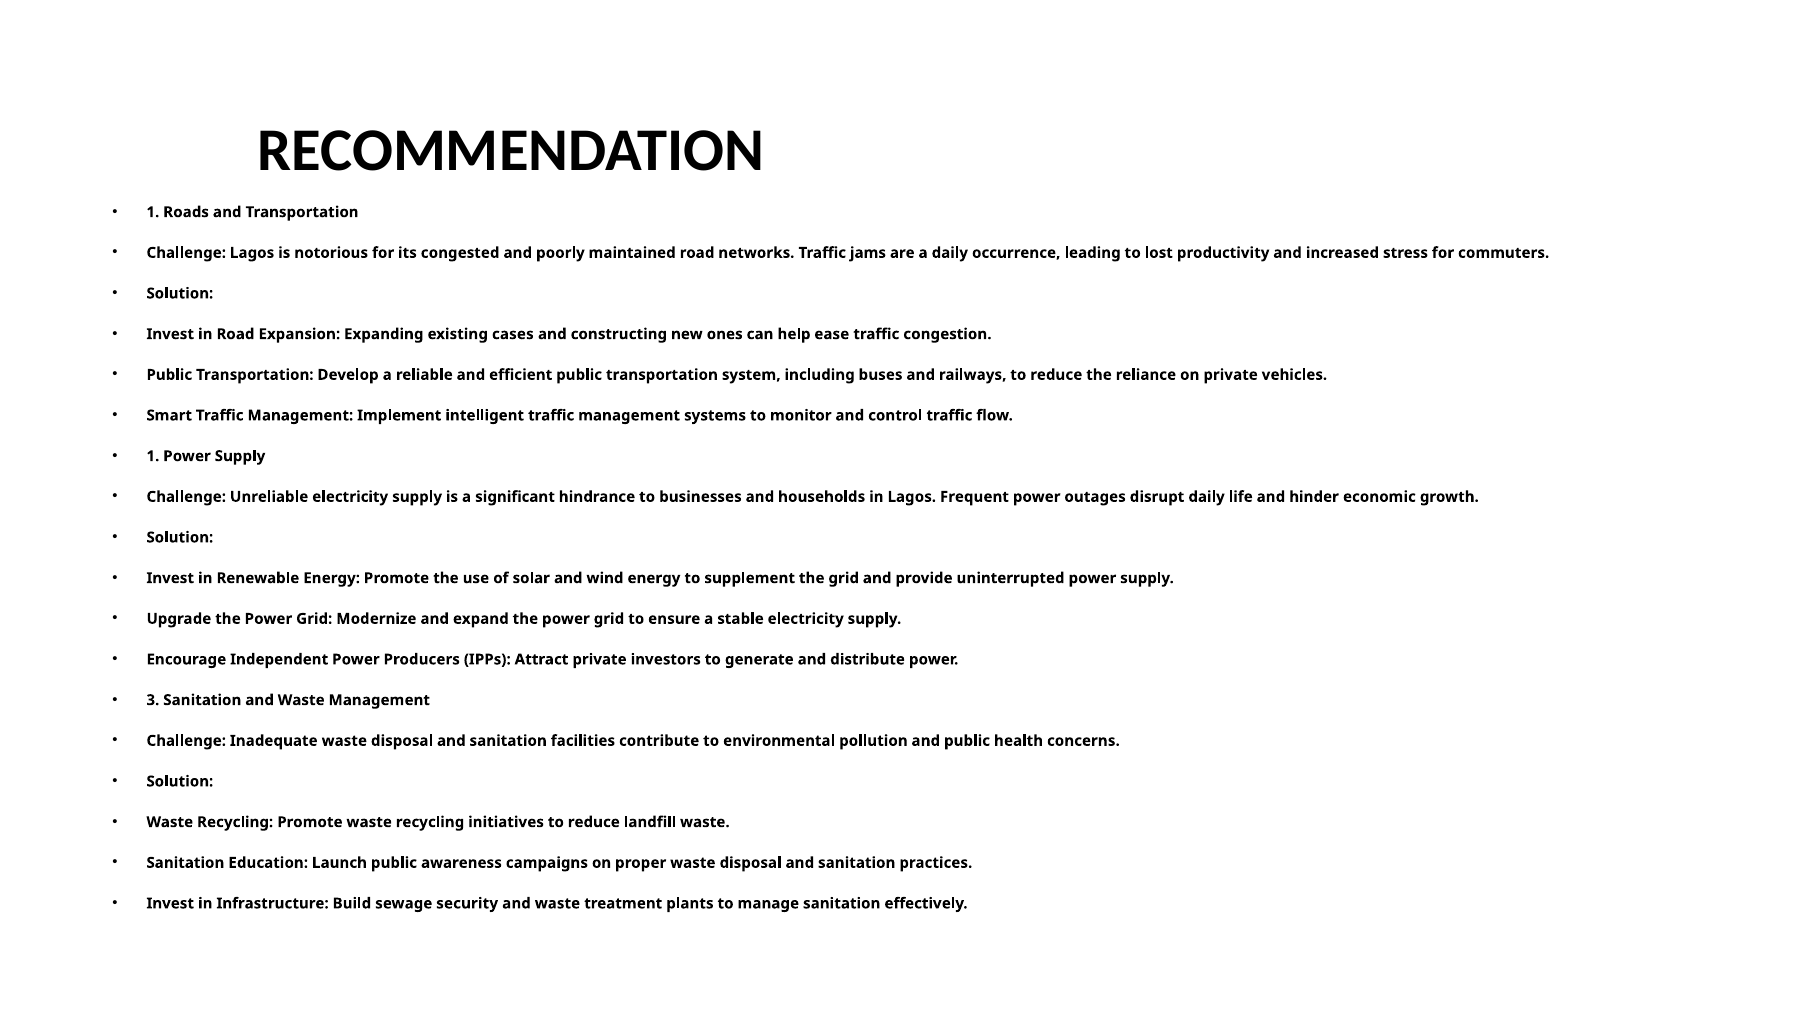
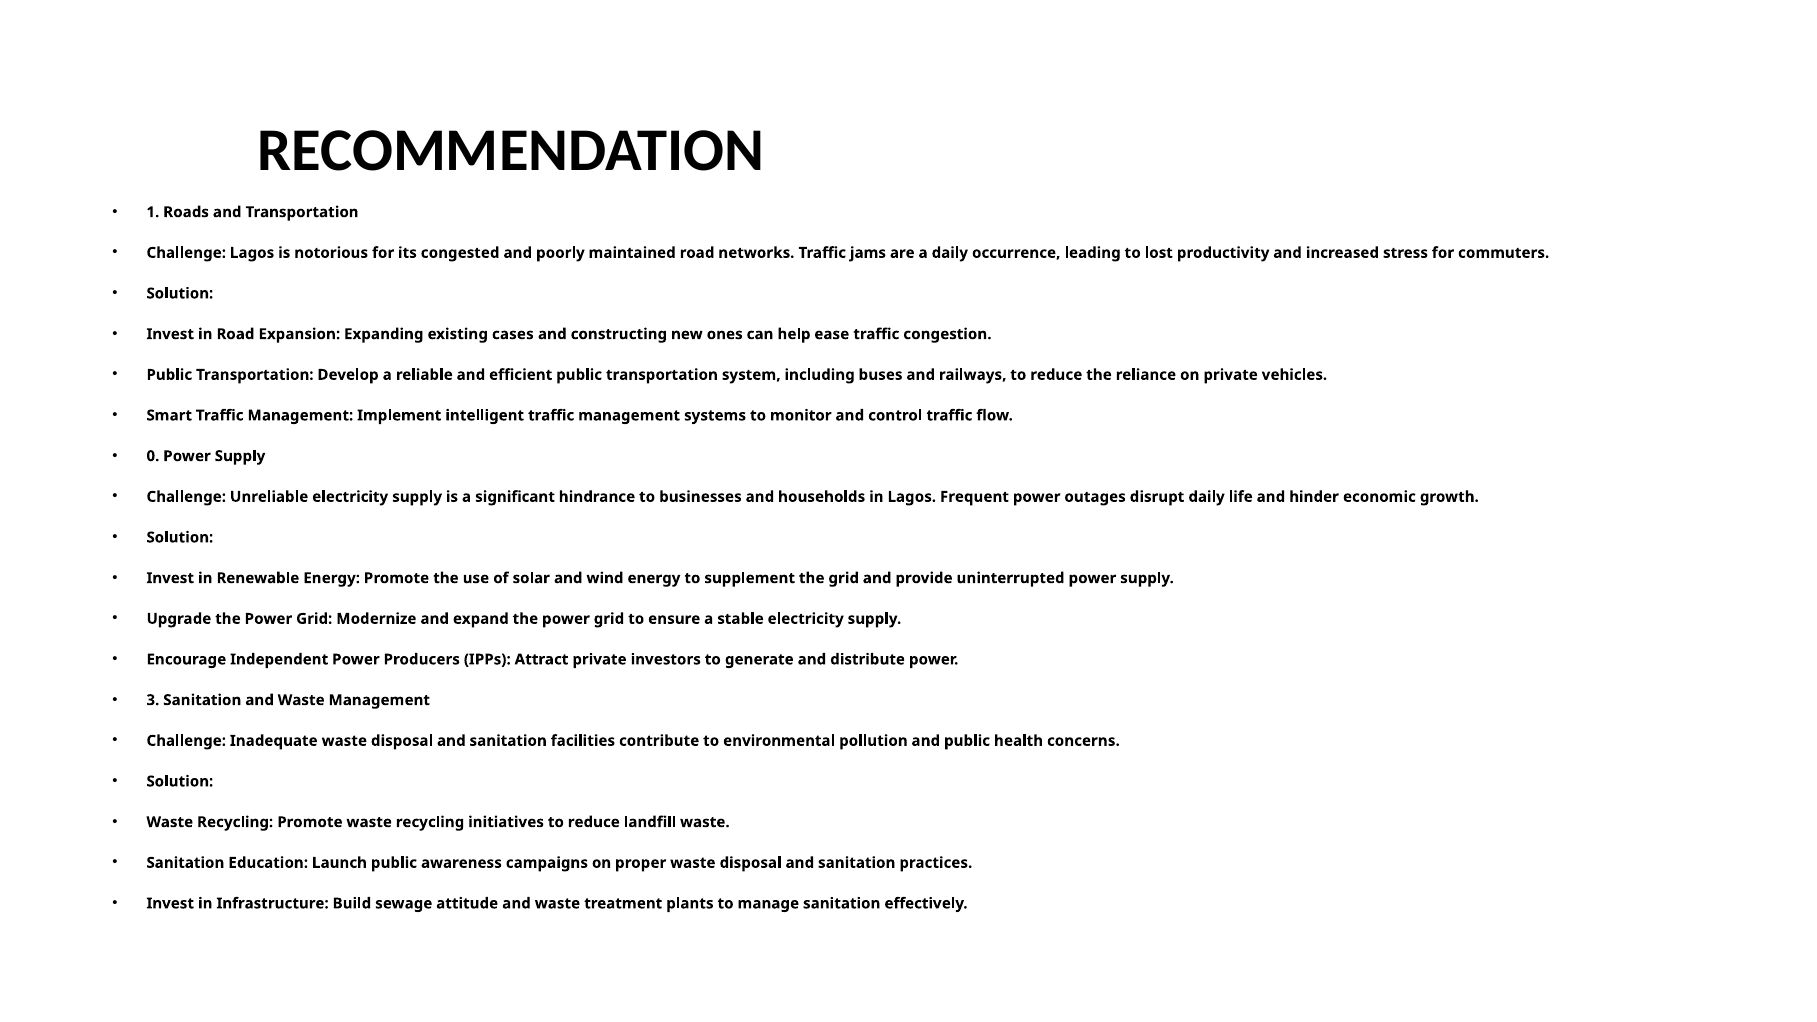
1: 1 -> 0 (153, 456)
security: security -> attitude (467, 903)
